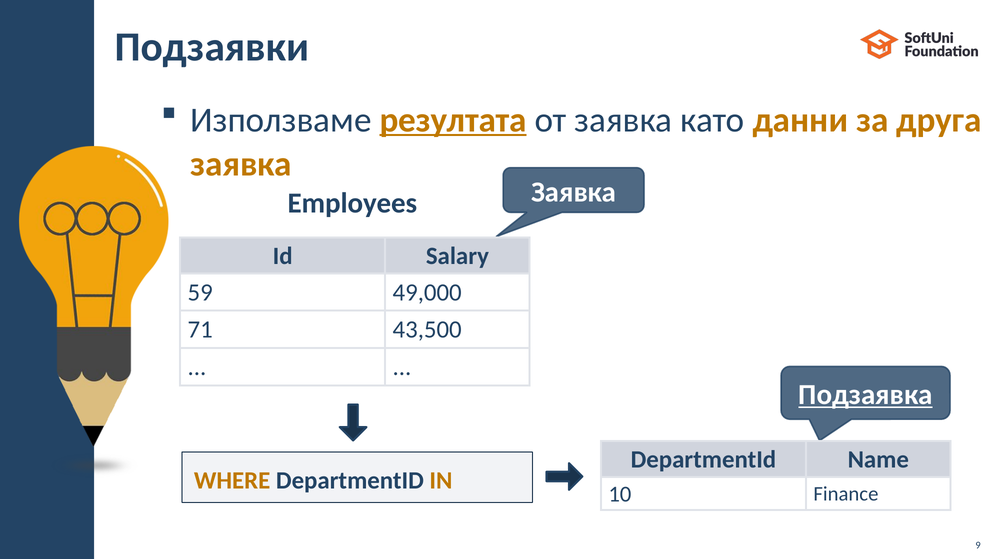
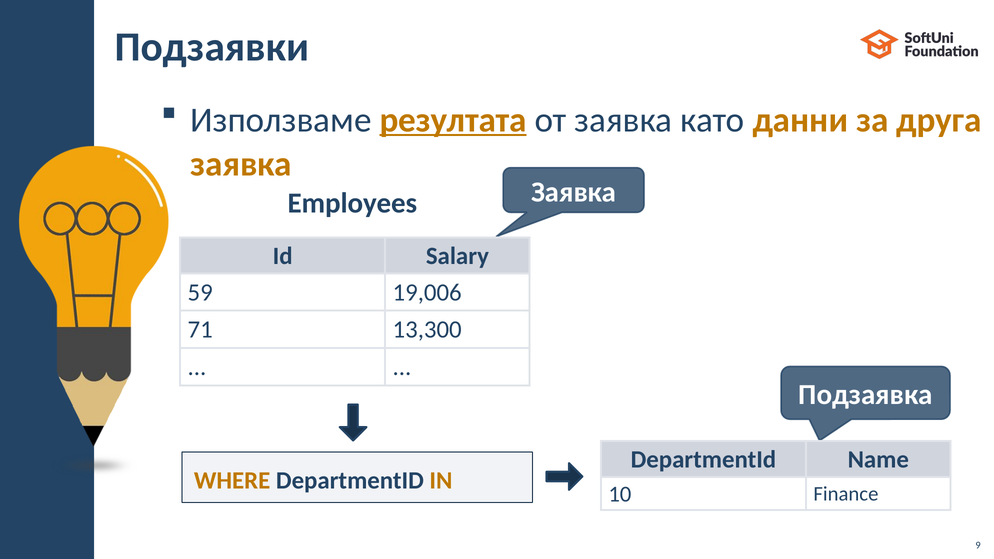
49,000: 49,000 -> 19,006 (427, 293)
43,500: 43,500 -> 13,300 (427, 330)
Подзаявка underline: present -> none (866, 395)
